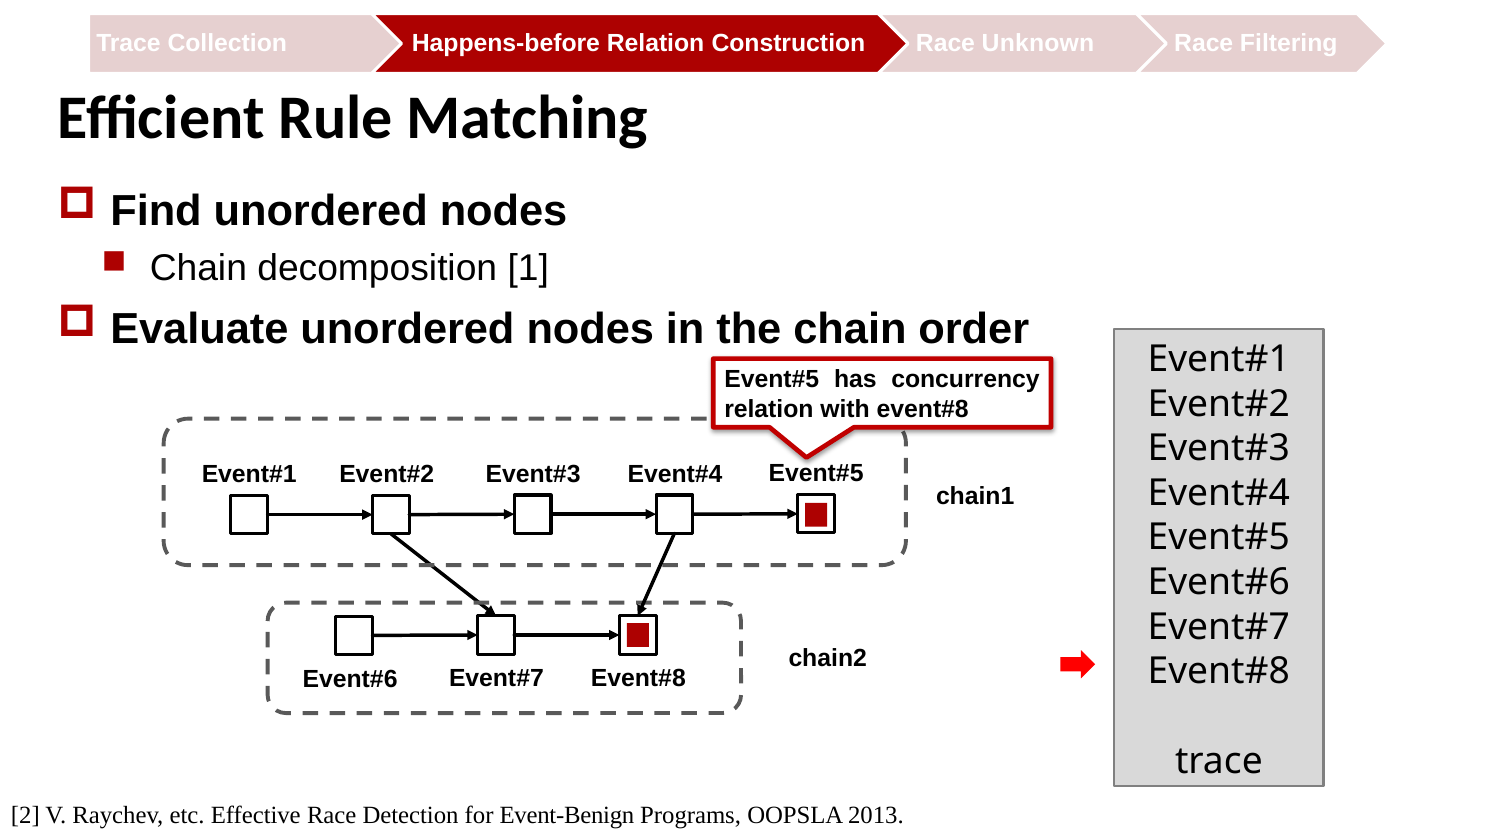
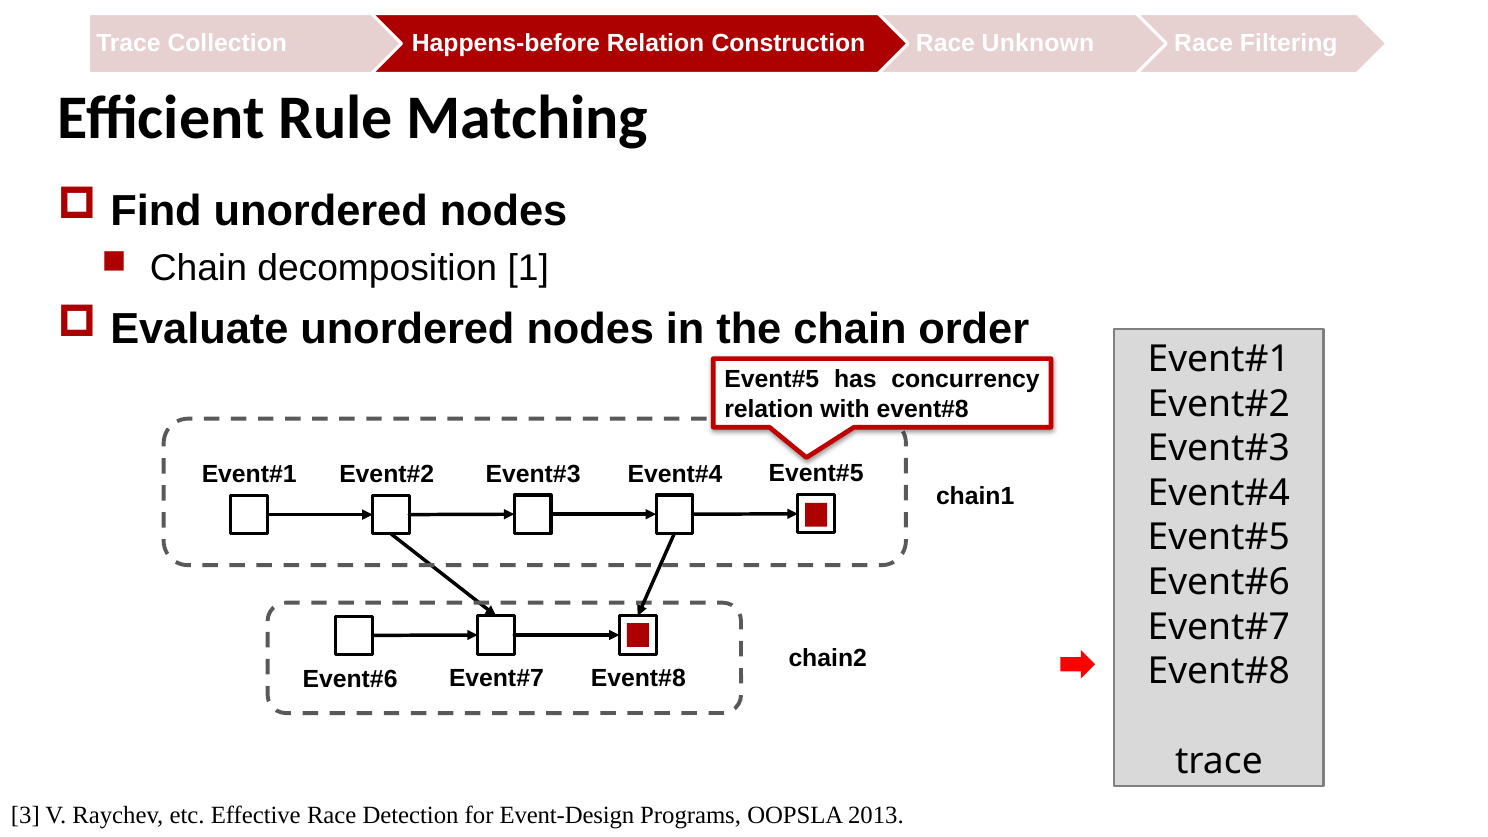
2: 2 -> 3 (25, 816)
Event-Benign: Event-Benign -> Event-Design (567, 816)
